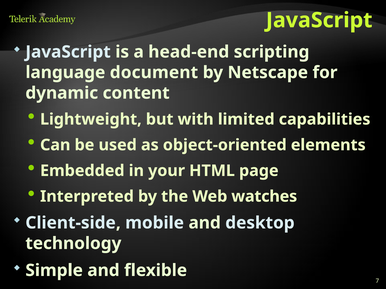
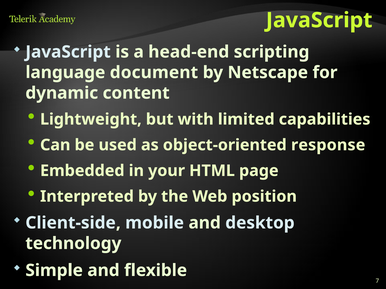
elements: elements -> response (328, 145)
watches: watches -> position (264, 197)
